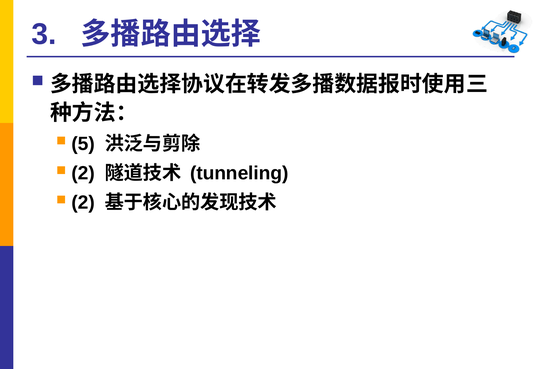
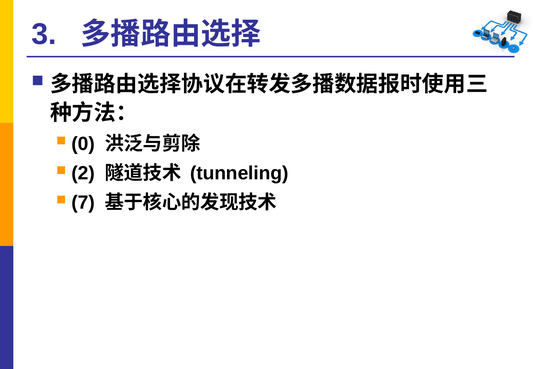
5: 5 -> 0 (83, 144)
2: 2 -> 7 (83, 203)
